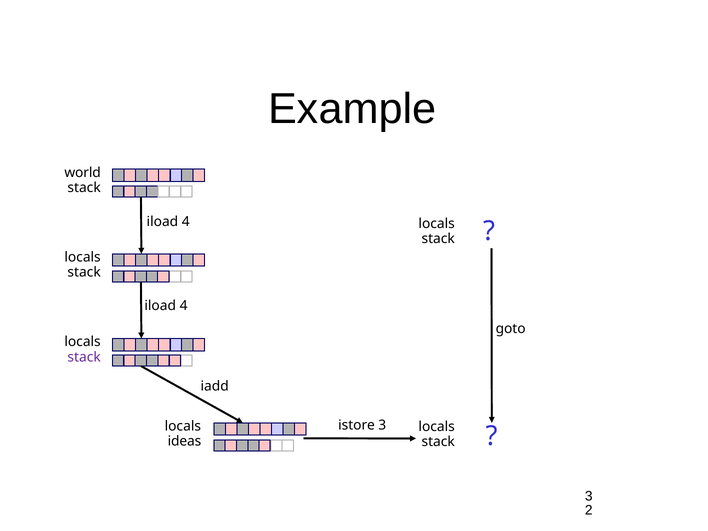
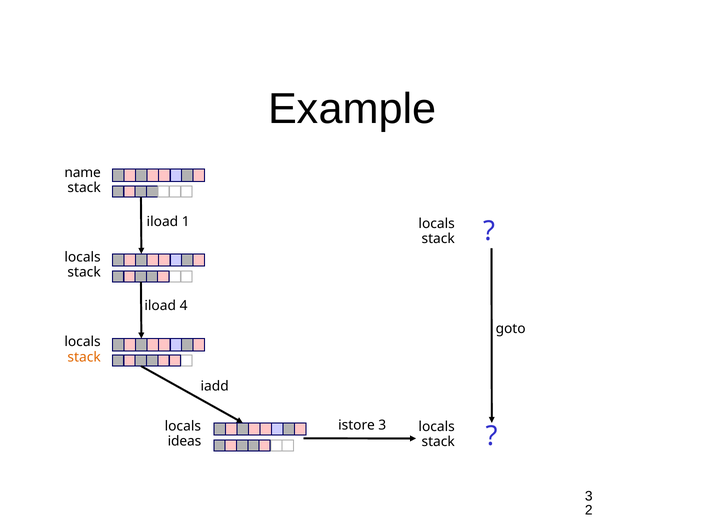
world: world -> name (83, 172)
4: 4 -> 1 (186, 222)
stack colour: purple -> orange (84, 357)
